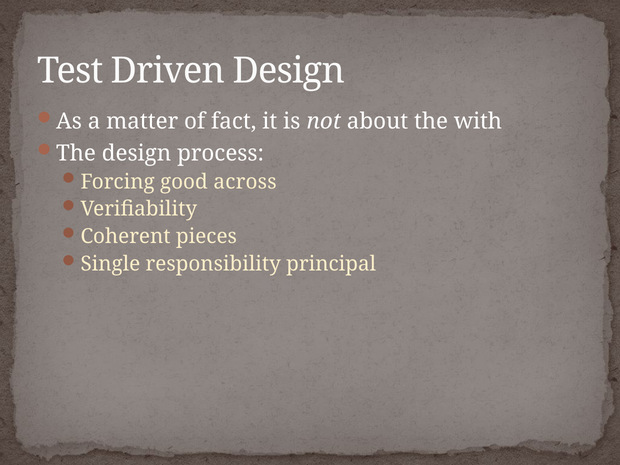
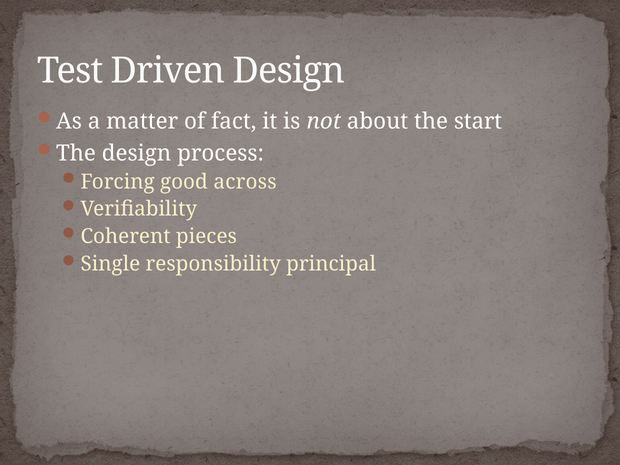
with: with -> start (478, 121)
